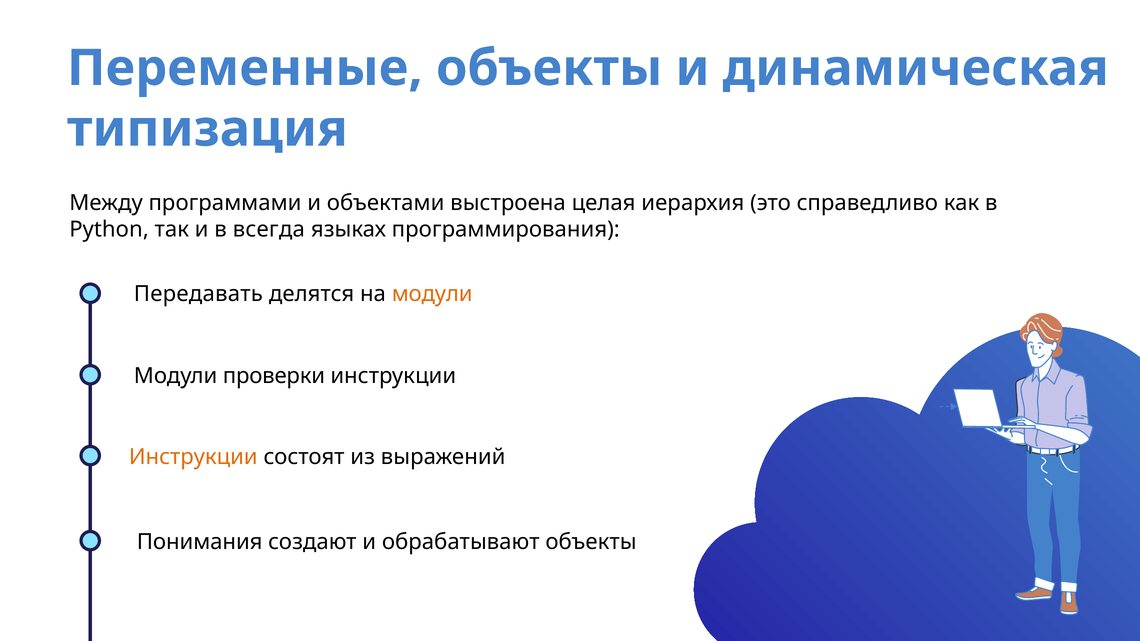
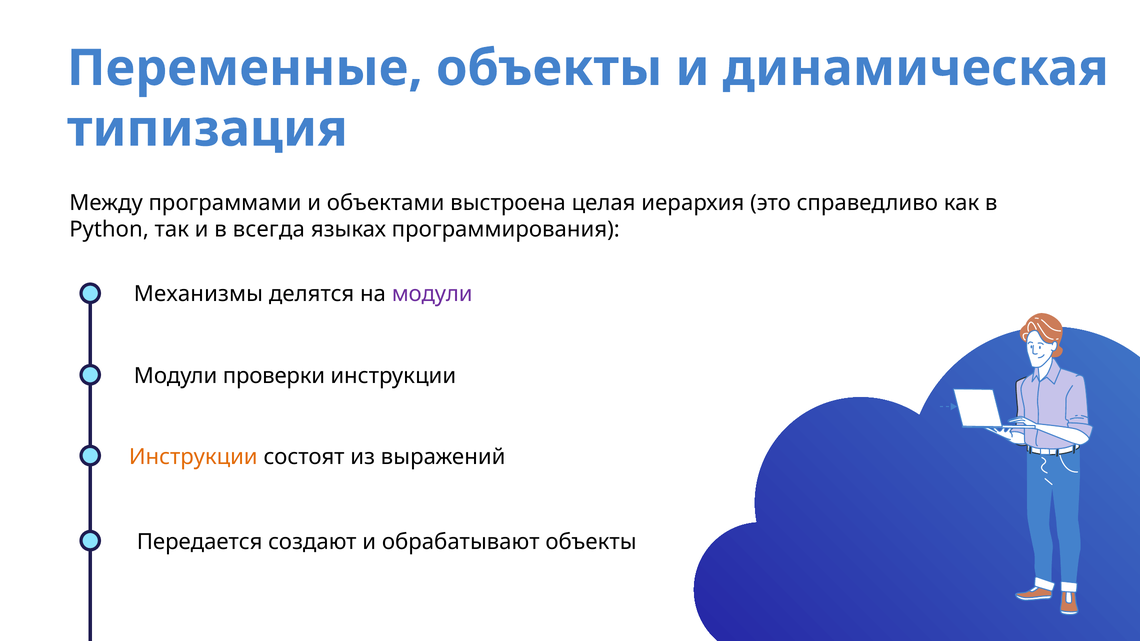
Передавать: Передавать -> Механизмы (198, 294)
модули colour: orange -> purple (432, 294)
Понимания: Понимания -> Передается (200, 542)
